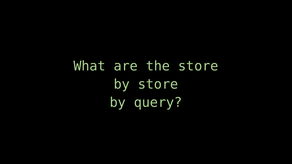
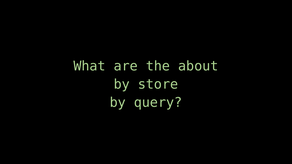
the store: store -> about (198, 66)
